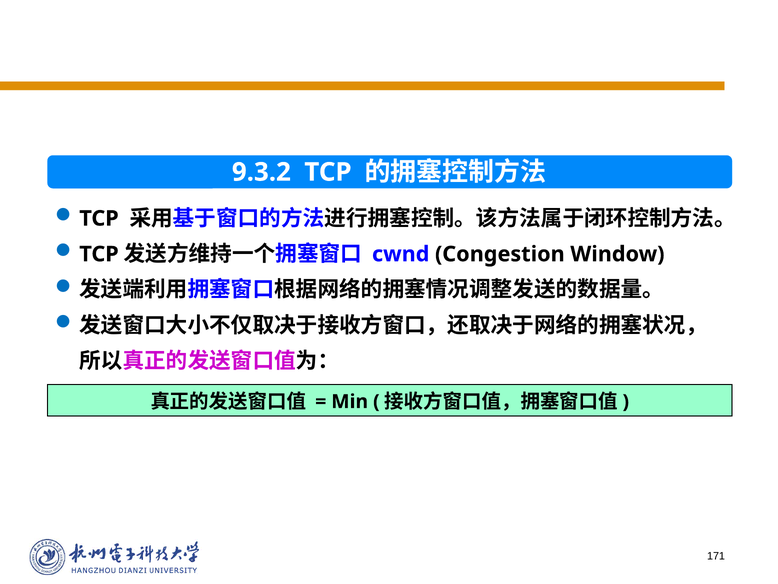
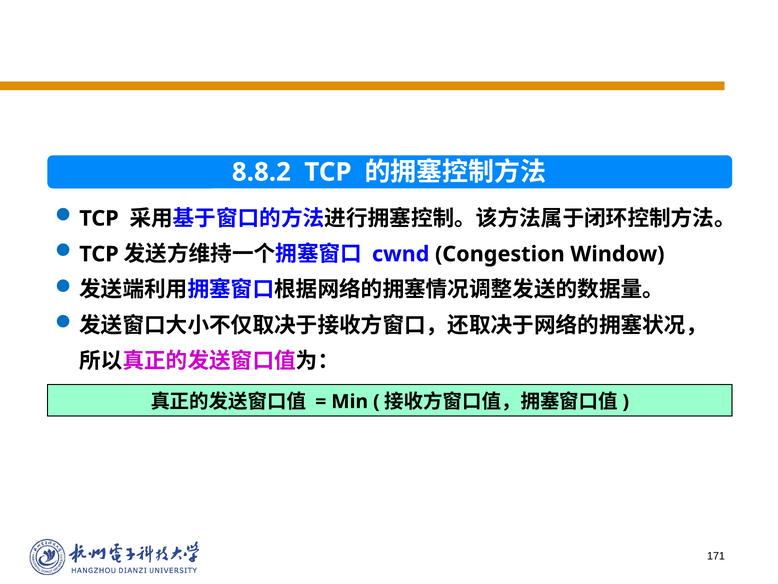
9.3.2: 9.3.2 -> 8.8.2 (261, 172)
